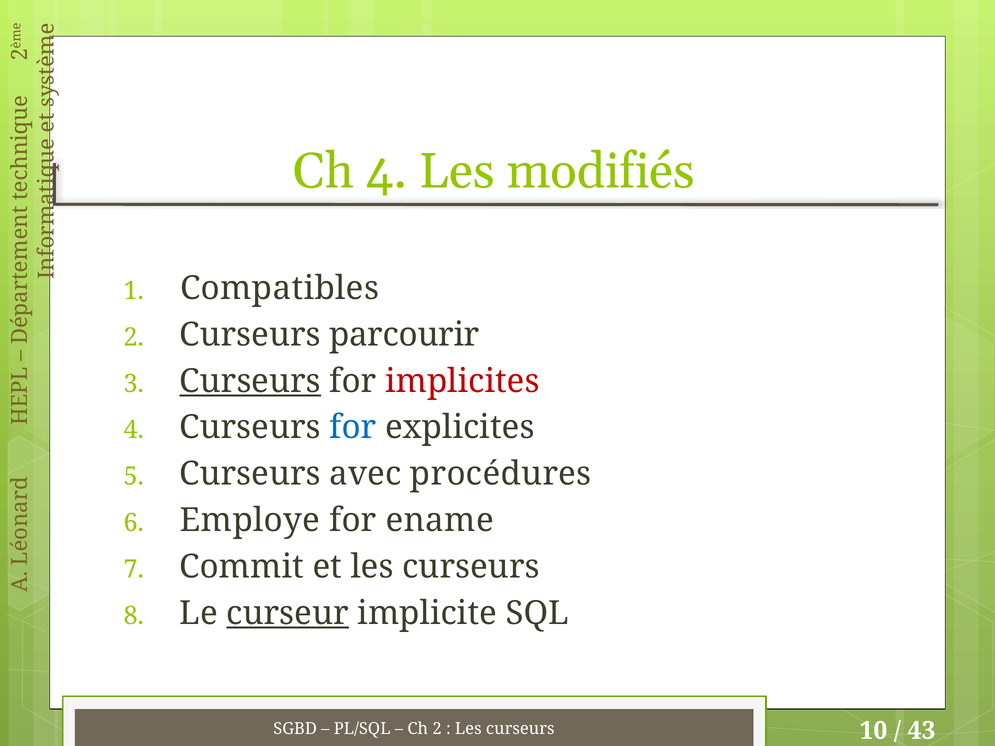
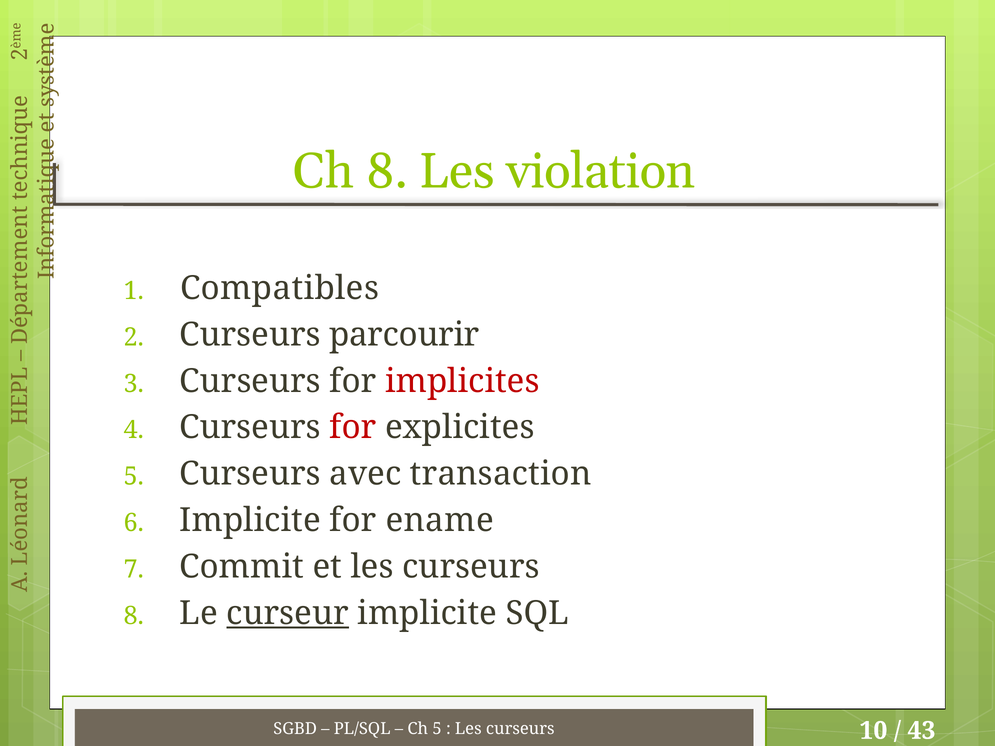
Ch 4: 4 -> 8 (387, 171)
modifiés: modifiés -> violation (601, 171)
Curseurs underline: present -> none (250, 381)
for colour: blue -> red (353, 428)
procédures: procédures -> transaction (501, 474)
Employe: Employe -> Implicite (250, 520)
Ch 2: 2 -> 5 (437, 729)
